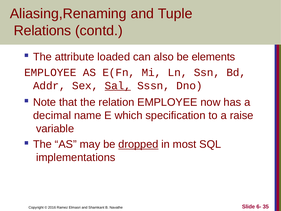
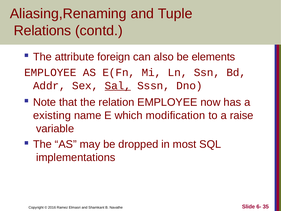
loaded: loaded -> foreign (114, 57)
decimal: decimal -> existing (52, 115)
specification: specification -> modification (175, 115)
dropped underline: present -> none (138, 144)
